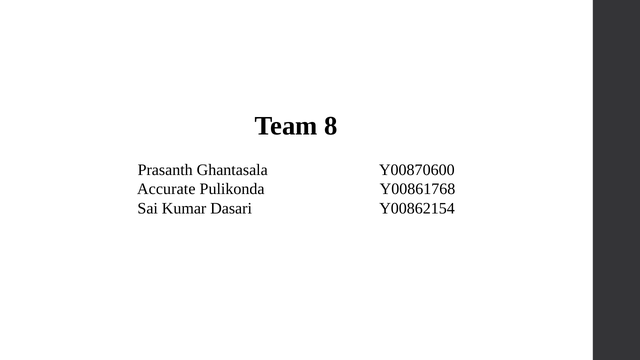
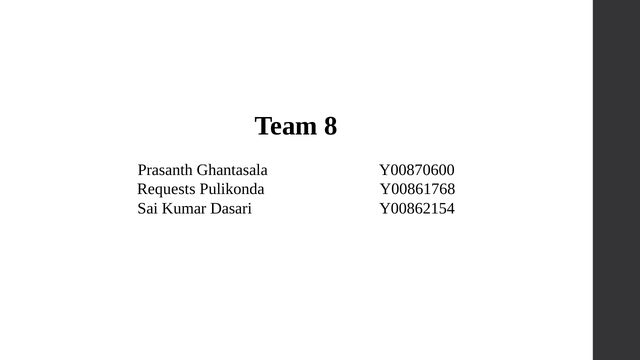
Accurate: Accurate -> Requests (166, 189)
